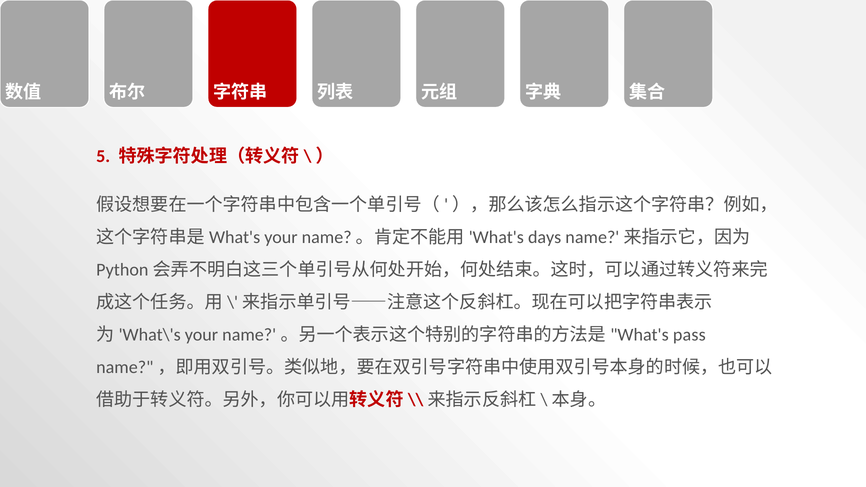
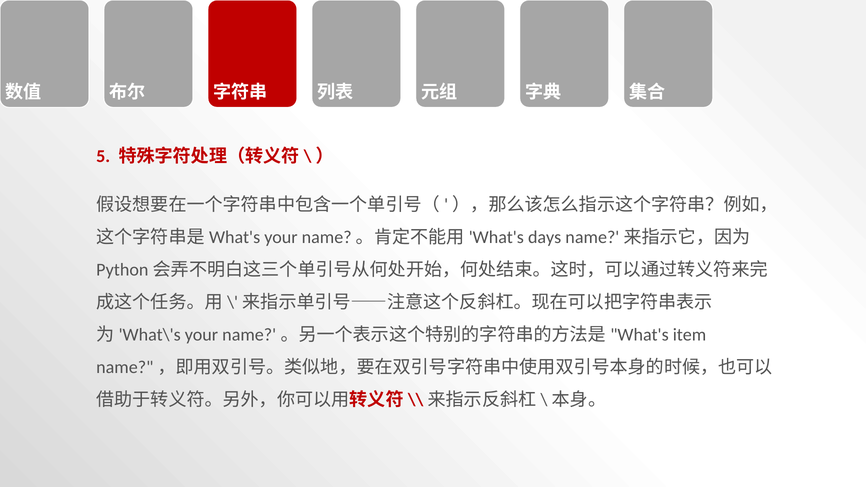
pass: pass -> item (689, 335)
